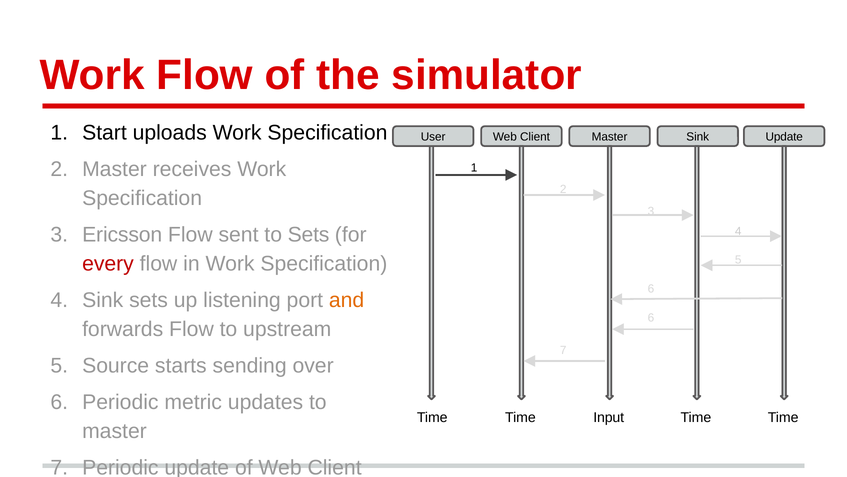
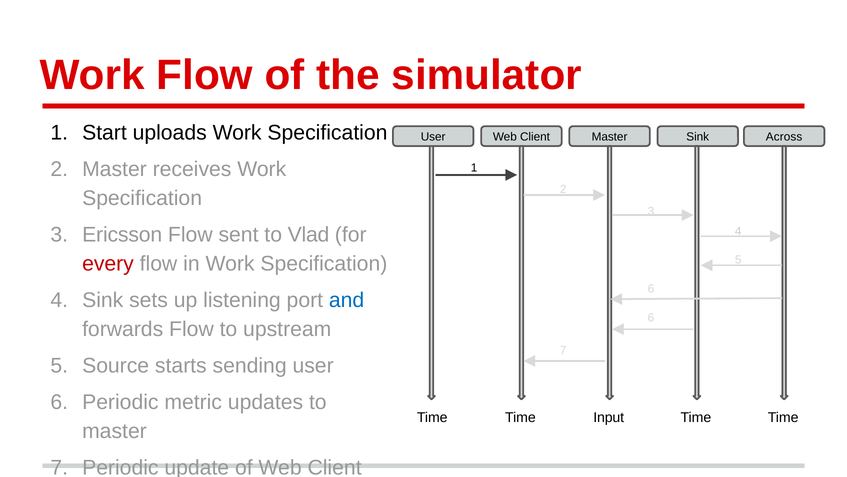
Sink Update: Update -> Across (784, 137)
to Sets: Sets -> Vlad (309, 234)
and colour: orange -> blue (347, 300)
sending over: over -> user (313, 365)
